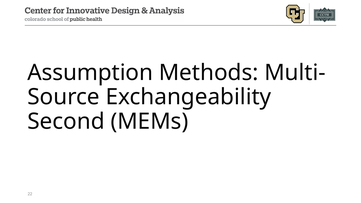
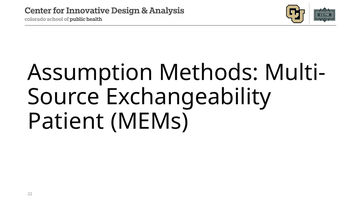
Second: Second -> Patient (66, 121)
